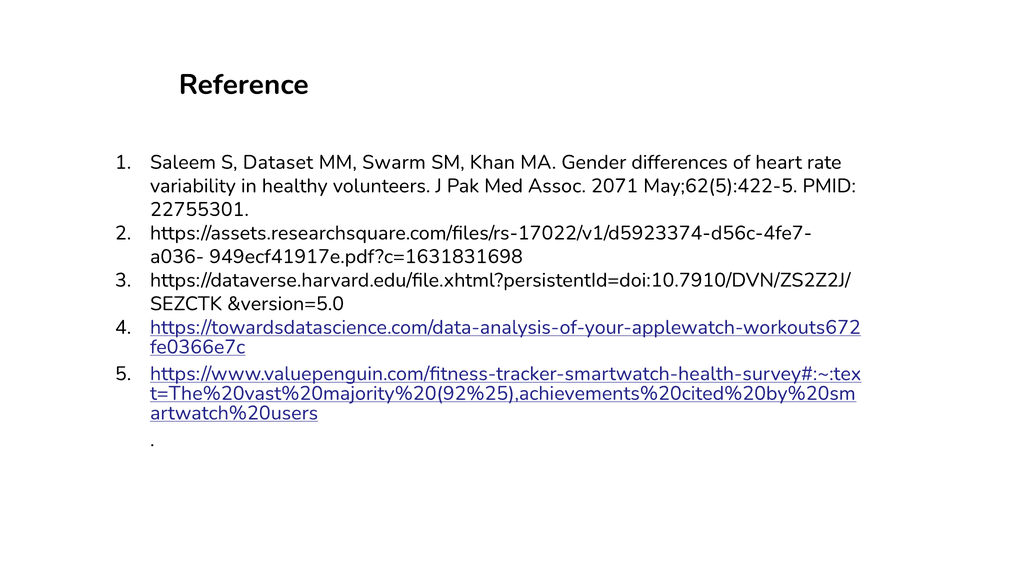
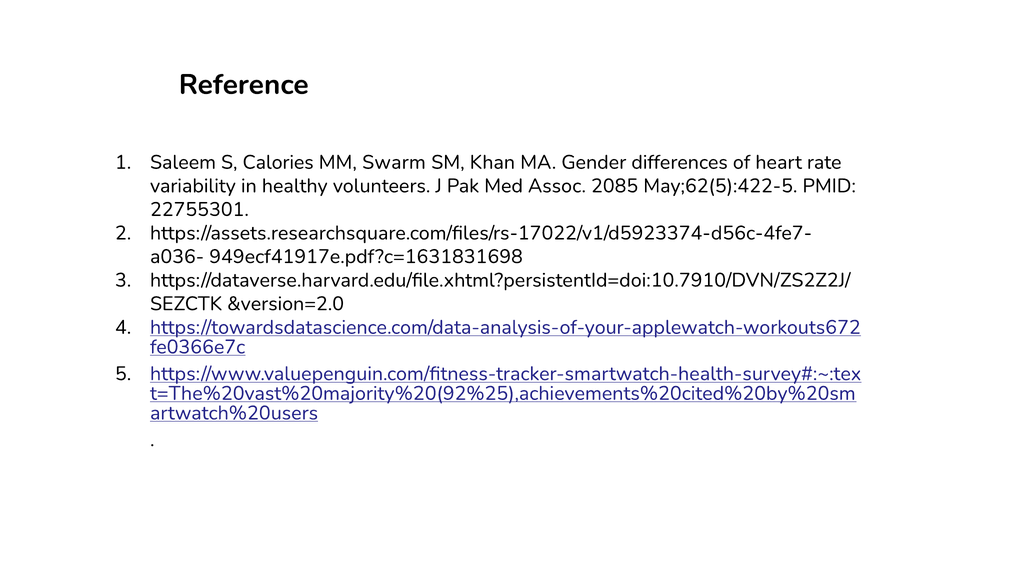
Dataset: Dataset -> Calories (278, 162)
2071: 2071 -> 2085 (615, 186)
&version=5.0: &version=5.0 -> &version=2.0 (286, 304)
